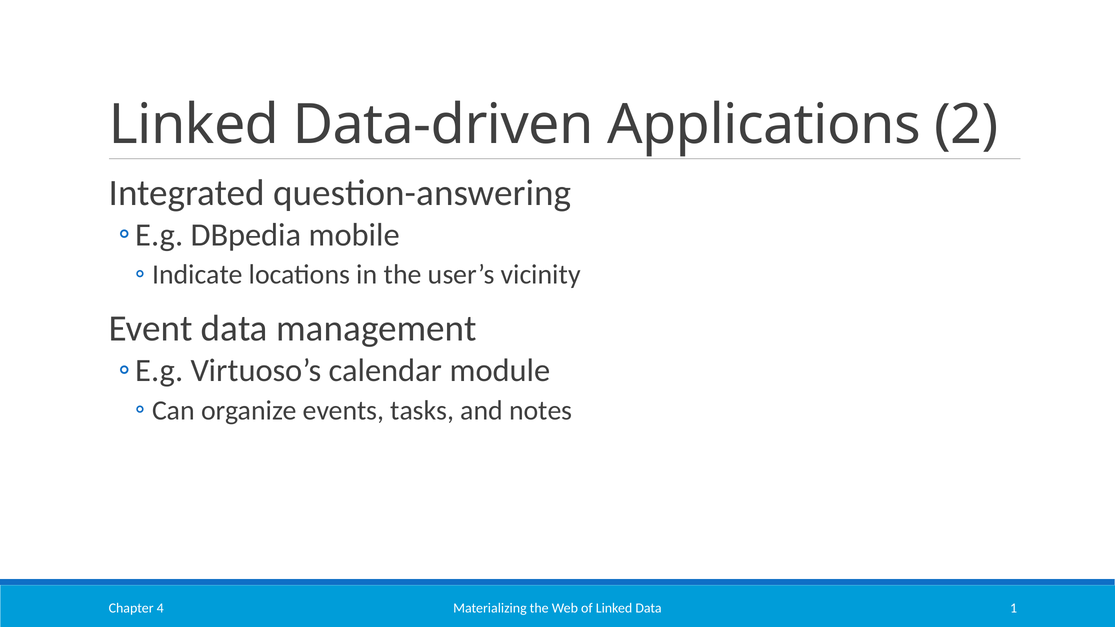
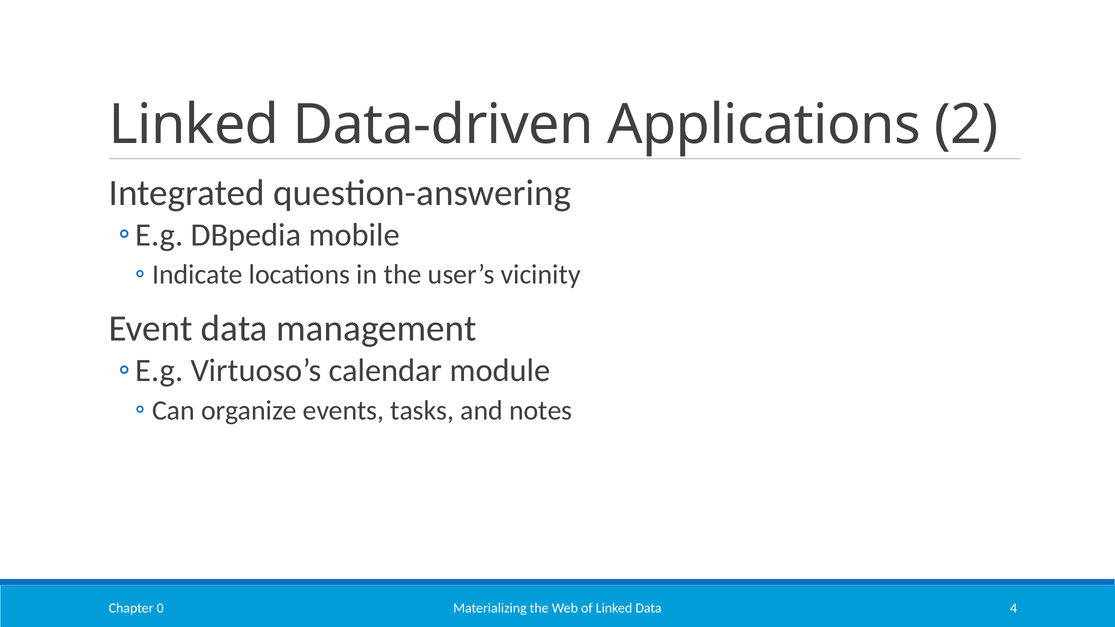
1: 1 -> 4 (1014, 608)
4: 4 -> 0 (160, 608)
